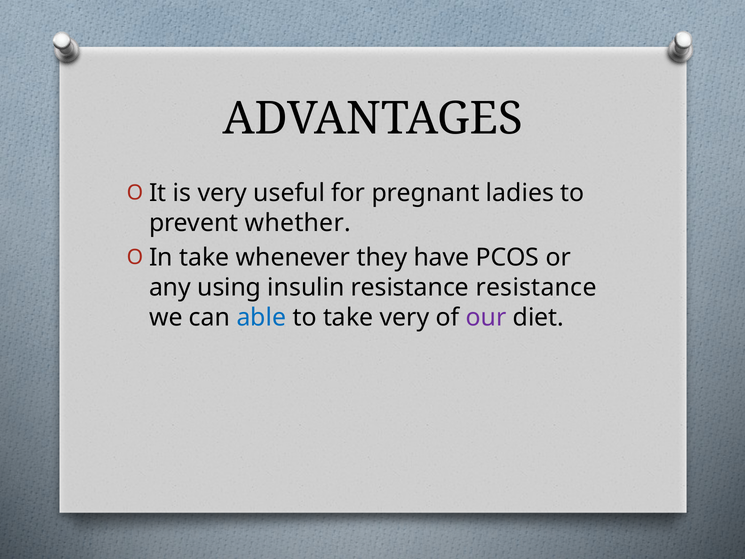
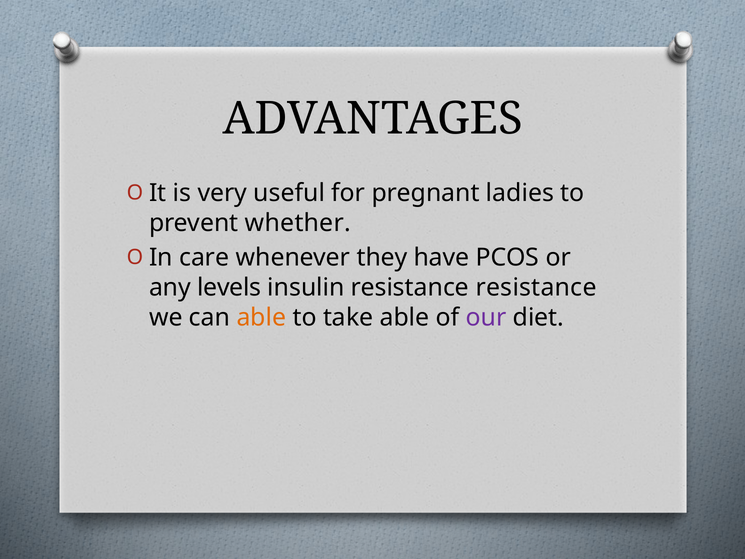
In take: take -> care (204, 258)
using: using -> levels (229, 287)
able colour: blue -> orange (261, 317)
take very: very -> able (404, 317)
